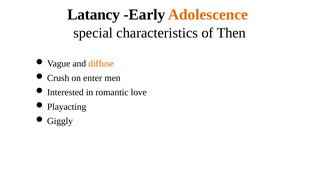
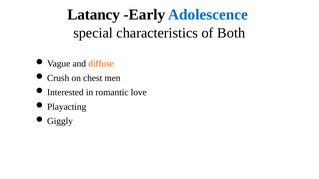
Adolescence colour: orange -> blue (208, 15)
Then: Then -> Both (231, 33)
enter: enter -> chest (93, 78)
